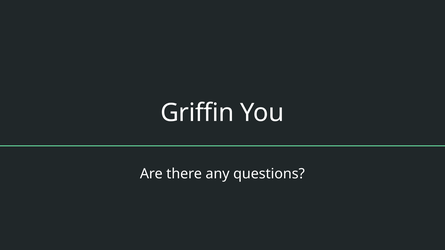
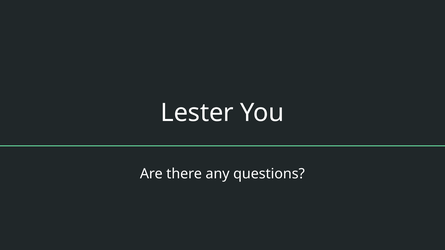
Griffin: Griffin -> Lester (197, 113)
